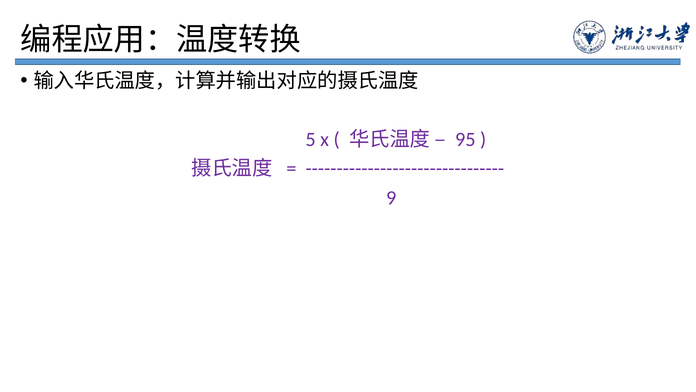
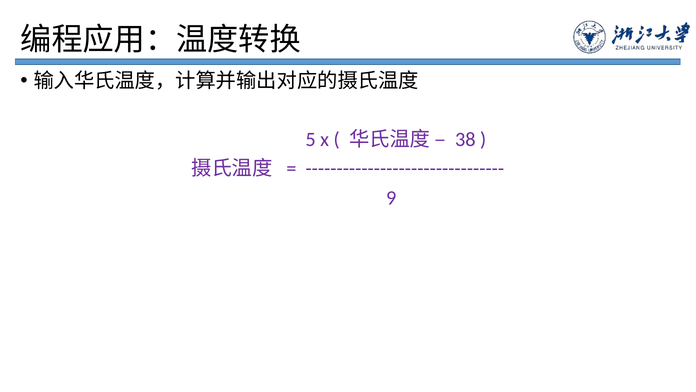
95: 95 -> 38 (465, 139)
